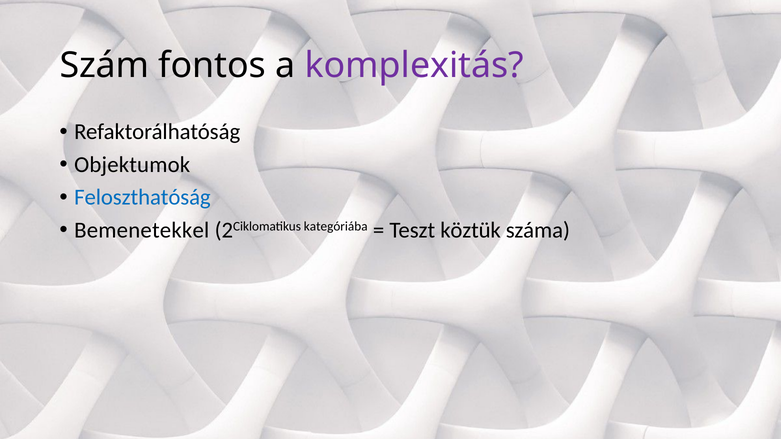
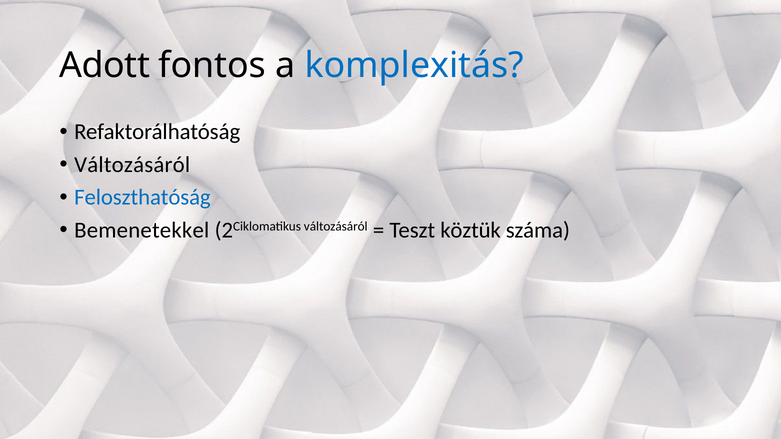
Szám: Szám -> Adott (104, 66)
komplexitás colour: purple -> blue (414, 66)
Objektumok: Objektumok -> Változásáról (132, 165)
2Ciklomatikus kategóriába: kategóriába -> változásáról (336, 227)
